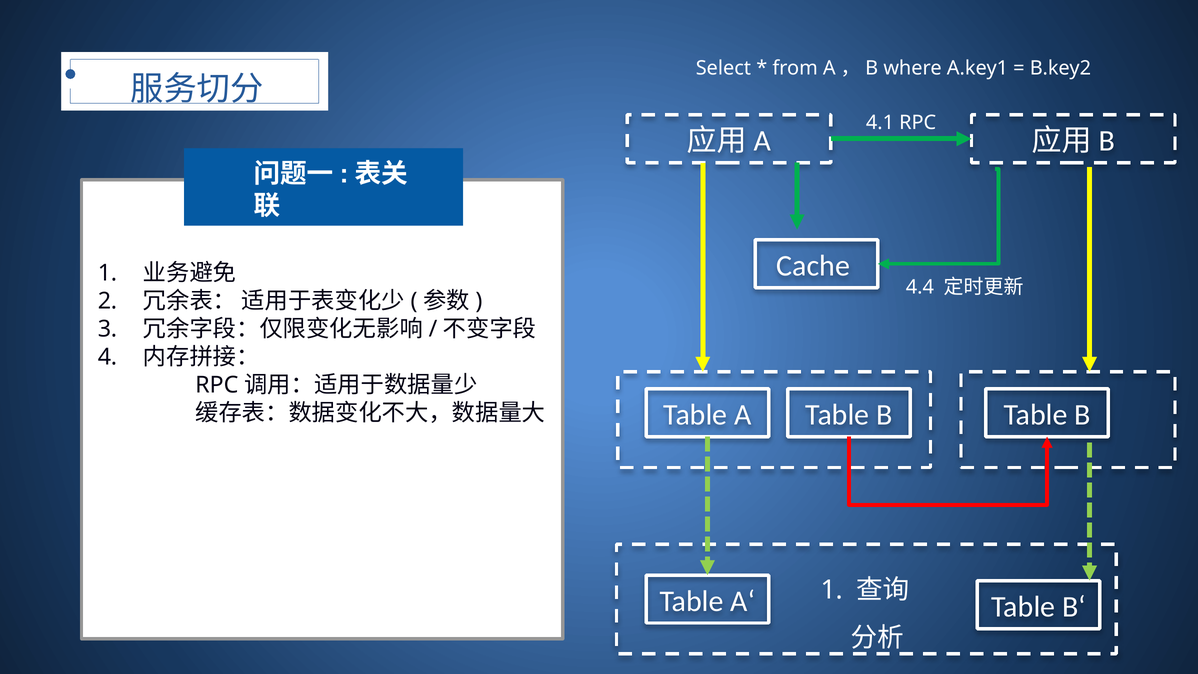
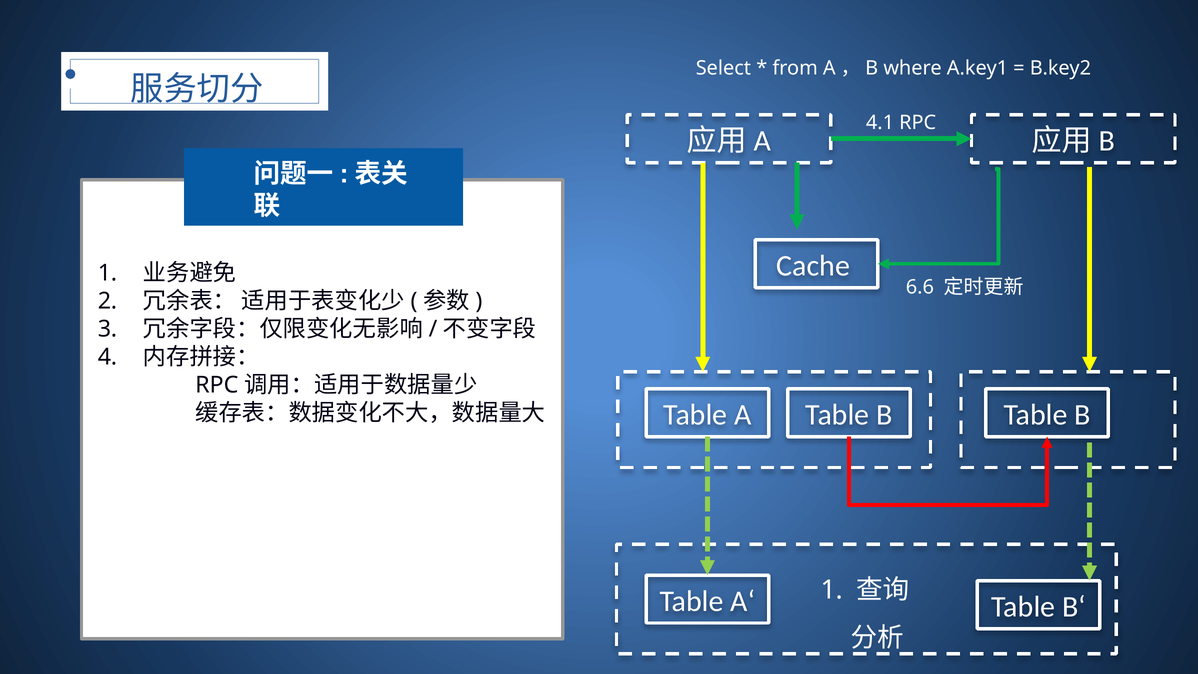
4.4: 4.4 -> 6.6 (920, 287)
